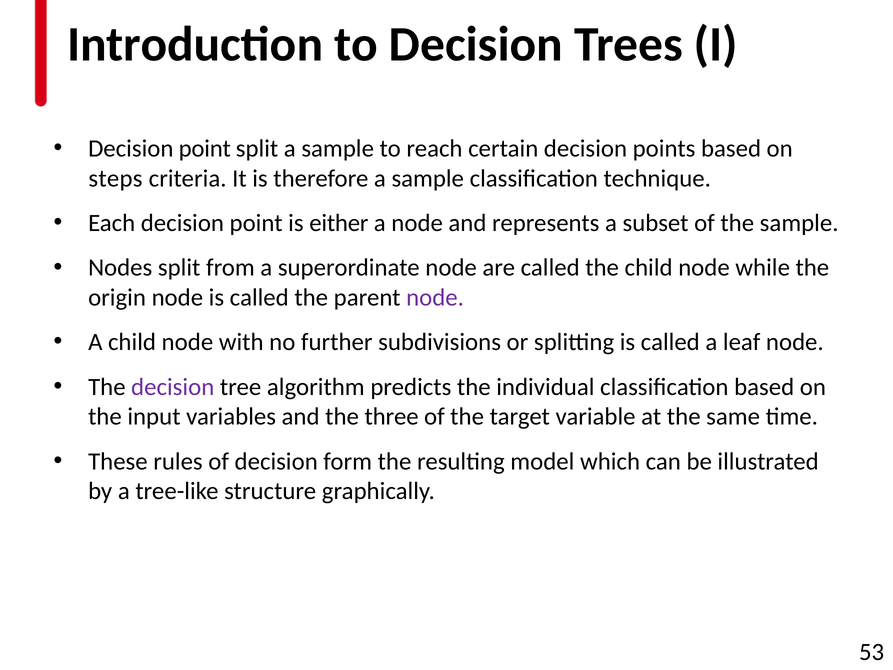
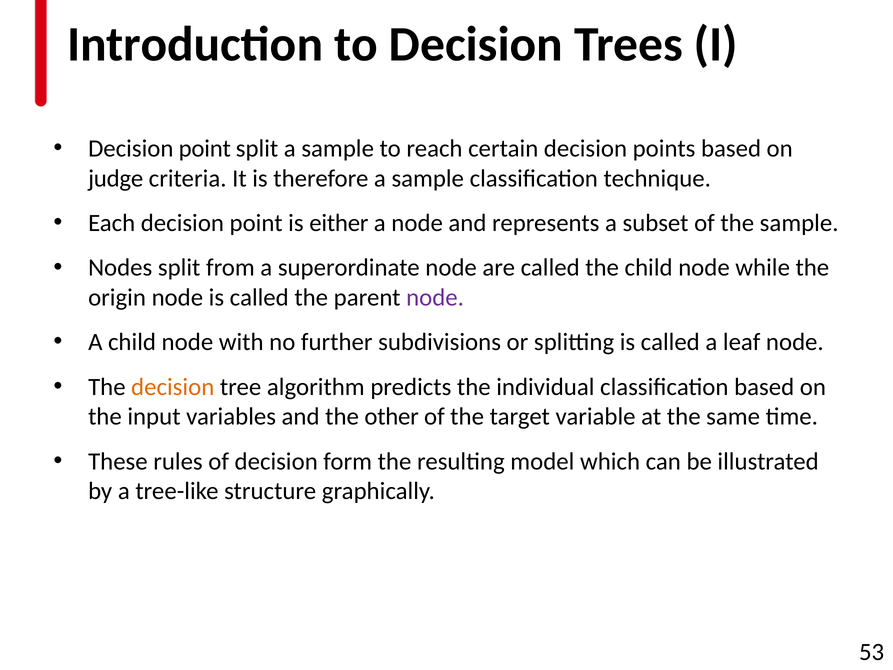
steps: steps -> judge (116, 178)
decision colour: purple -> orange (173, 387)
three: three -> other (392, 417)
